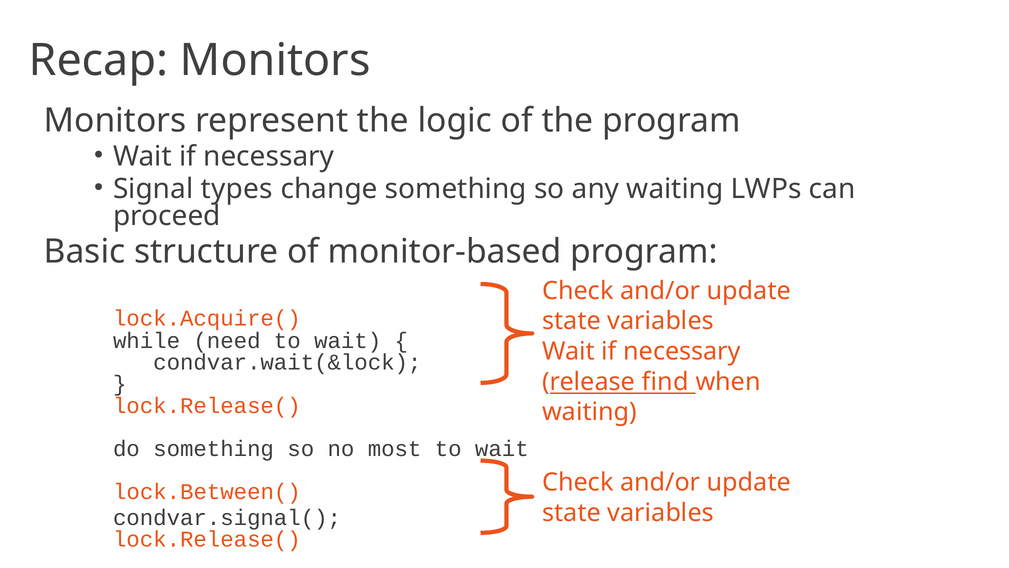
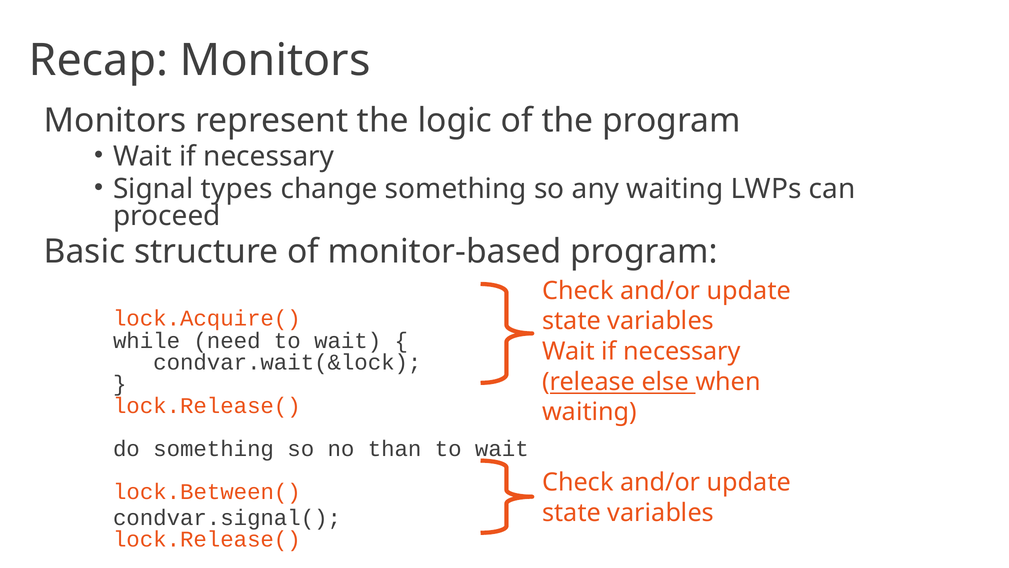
find: find -> else (665, 381)
most: most -> than (395, 448)
